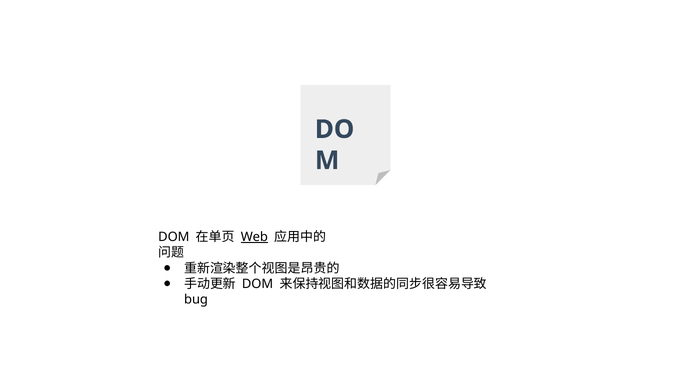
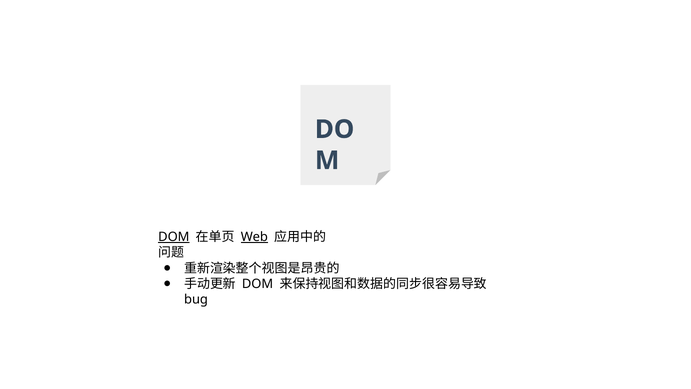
DOM underline: none -> present (174, 237)
